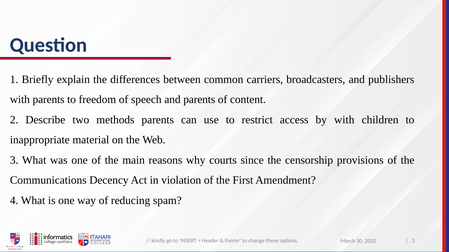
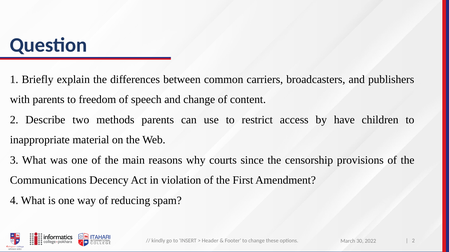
and parents: parents -> change (199, 100)
by with: with -> have (344, 120)
